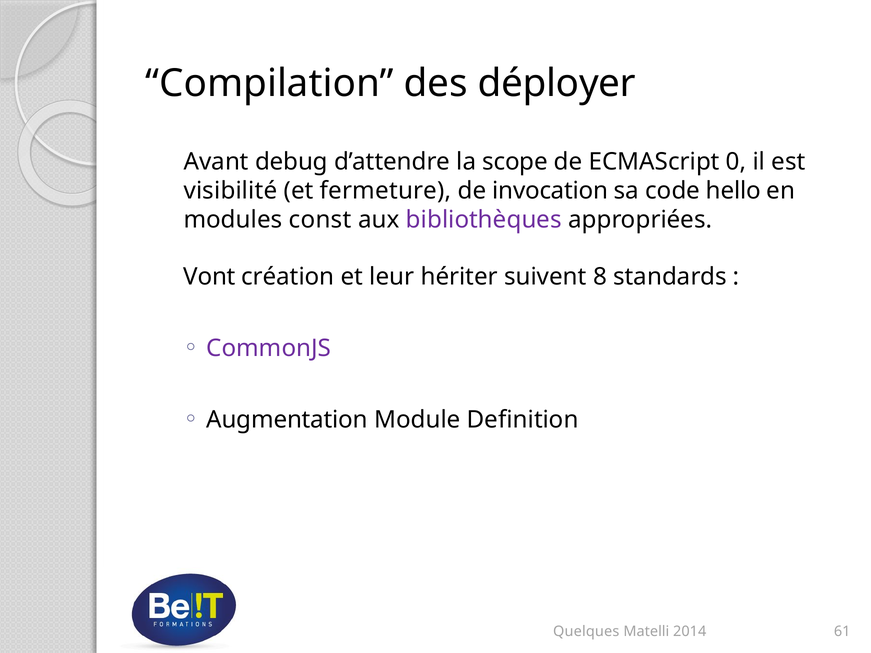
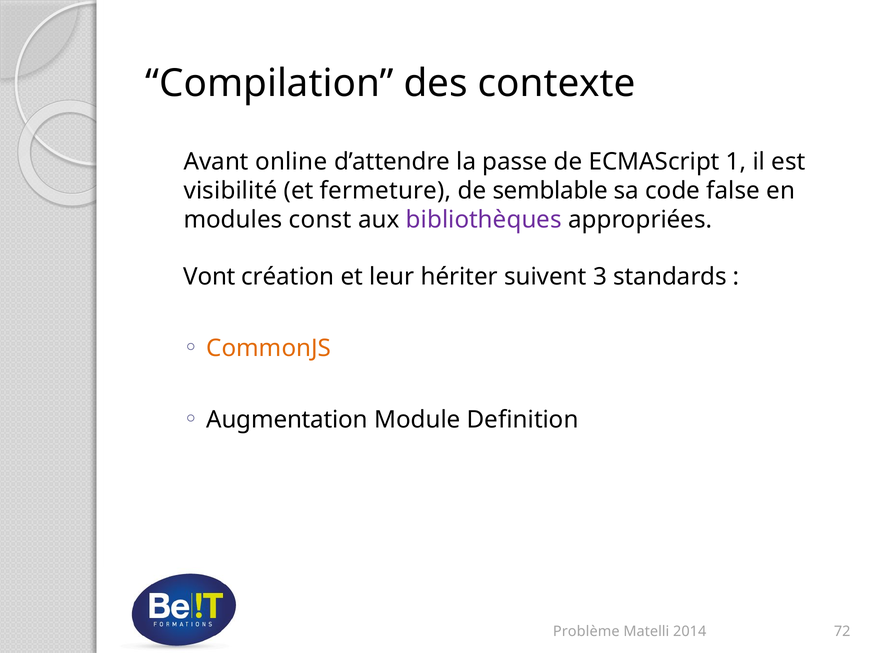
déployer: déployer -> contexte (557, 83)
debug: debug -> online (291, 162)
scope: scope -> passe (515, 162)
0: 0 -> 1 (736, 162)
invocation: invocation -> semblable (550, 191)
hello: hello -> false (733, 191)
8: 8 -> 3 (600, 277)
CommonJS colour: purple -> orange (269, 348)
Quelques: Quelques -> Problème (586, 632)
61: 61 -> 72 (842, 632)
